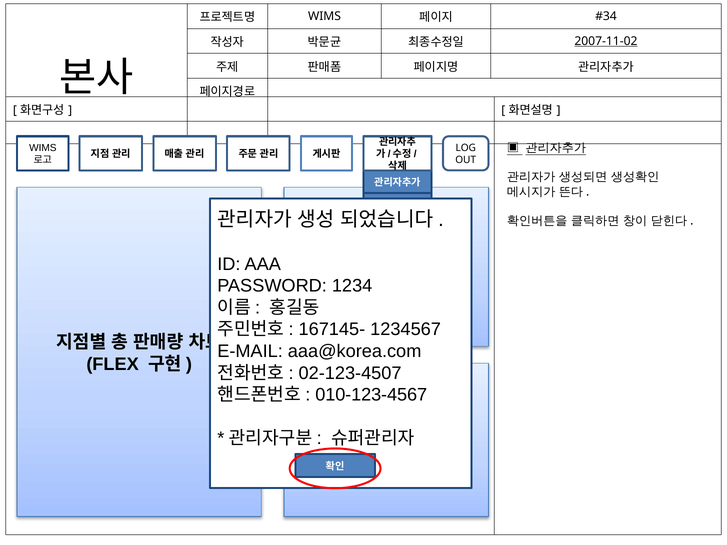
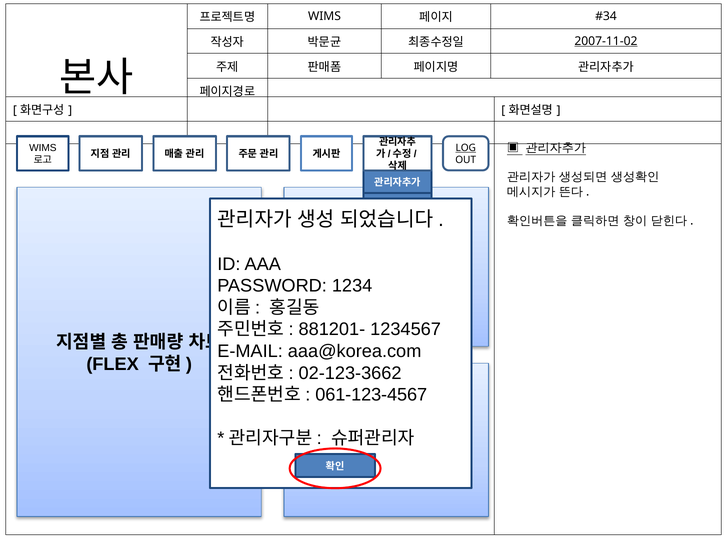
LOG underline: none -> present (466, 148)
167145-: 167145- -> 881201- (332, 330)
02-123-4507: 02-123-4507 -> 02-123-3662 (350, 373)
010-123-4567: 010-123-4567 -> 061-123-4567 (371, 395)
